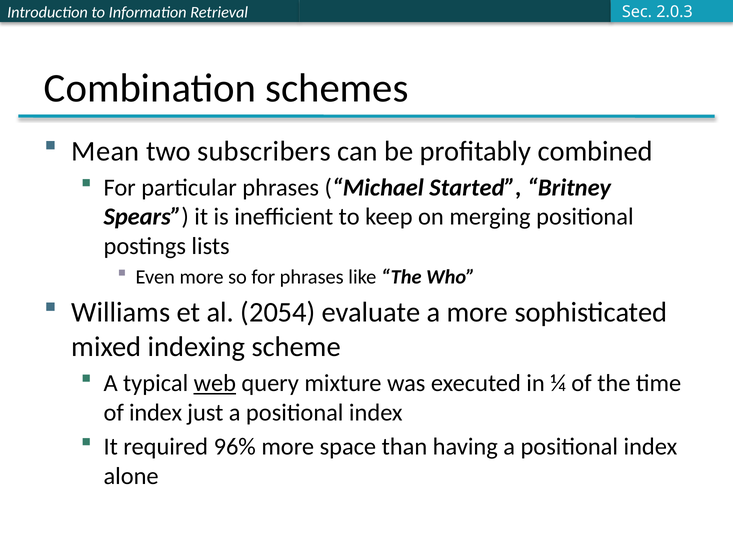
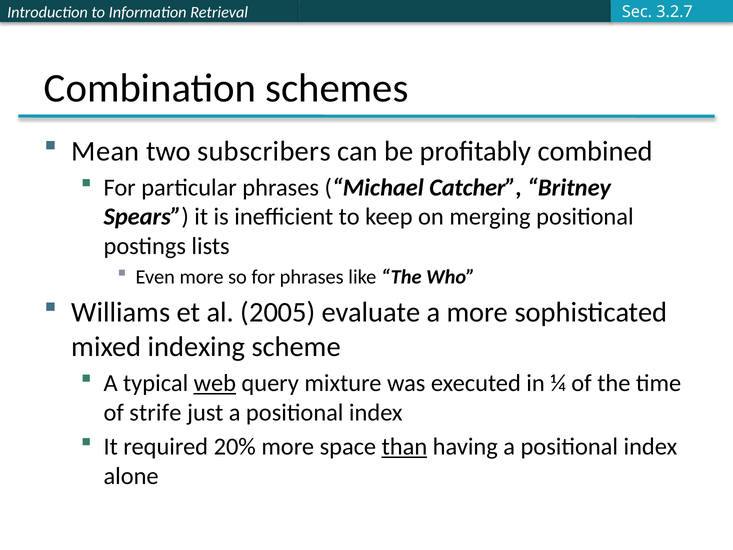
2.0.3: 2.0.3 -> 3.2.7 (675, 12)
Started: Started -> Catcher (476, 187)
2054: 2054 -> 2005 (278, 312)
of index: index -> strife (155, 412)
96%: 96% -> 20% (235, 446)
than underline: none -> present (404, 446)
